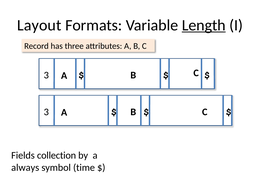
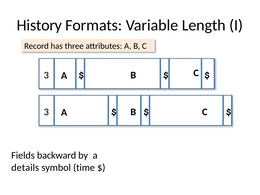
Layout: Layout -> History (39, 25)
Length underline: present -> none (204, 25)
collection: collection -> backward (57, 155)
always: always -> details (25, 168)
